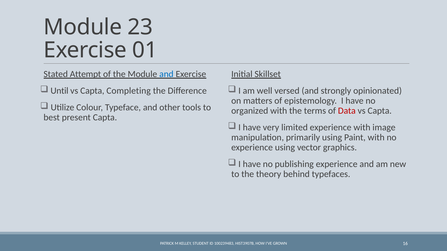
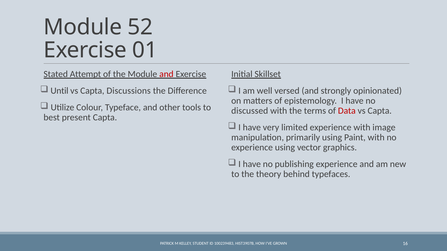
23: 23 -> 52 (140, 27)
and colour: blue -> red (166, 74)
Completing: Completing -> Discussions (129, 91)
organized: organized -> discussed (250, 111)
